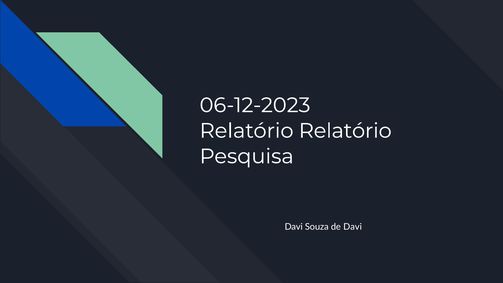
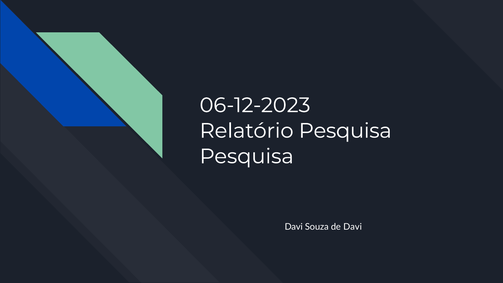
Relatório Relatório: Relatório -> Pesquisa (345, 131)
